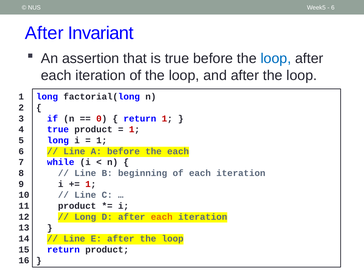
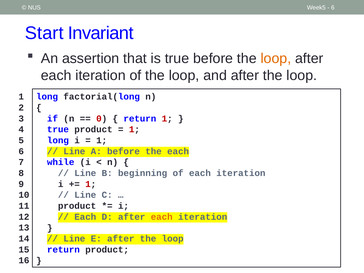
After: After -> Start (44, 33)
loop colour: blue -> orange (276, 59)
Long: Long -> Each (85, 217)
